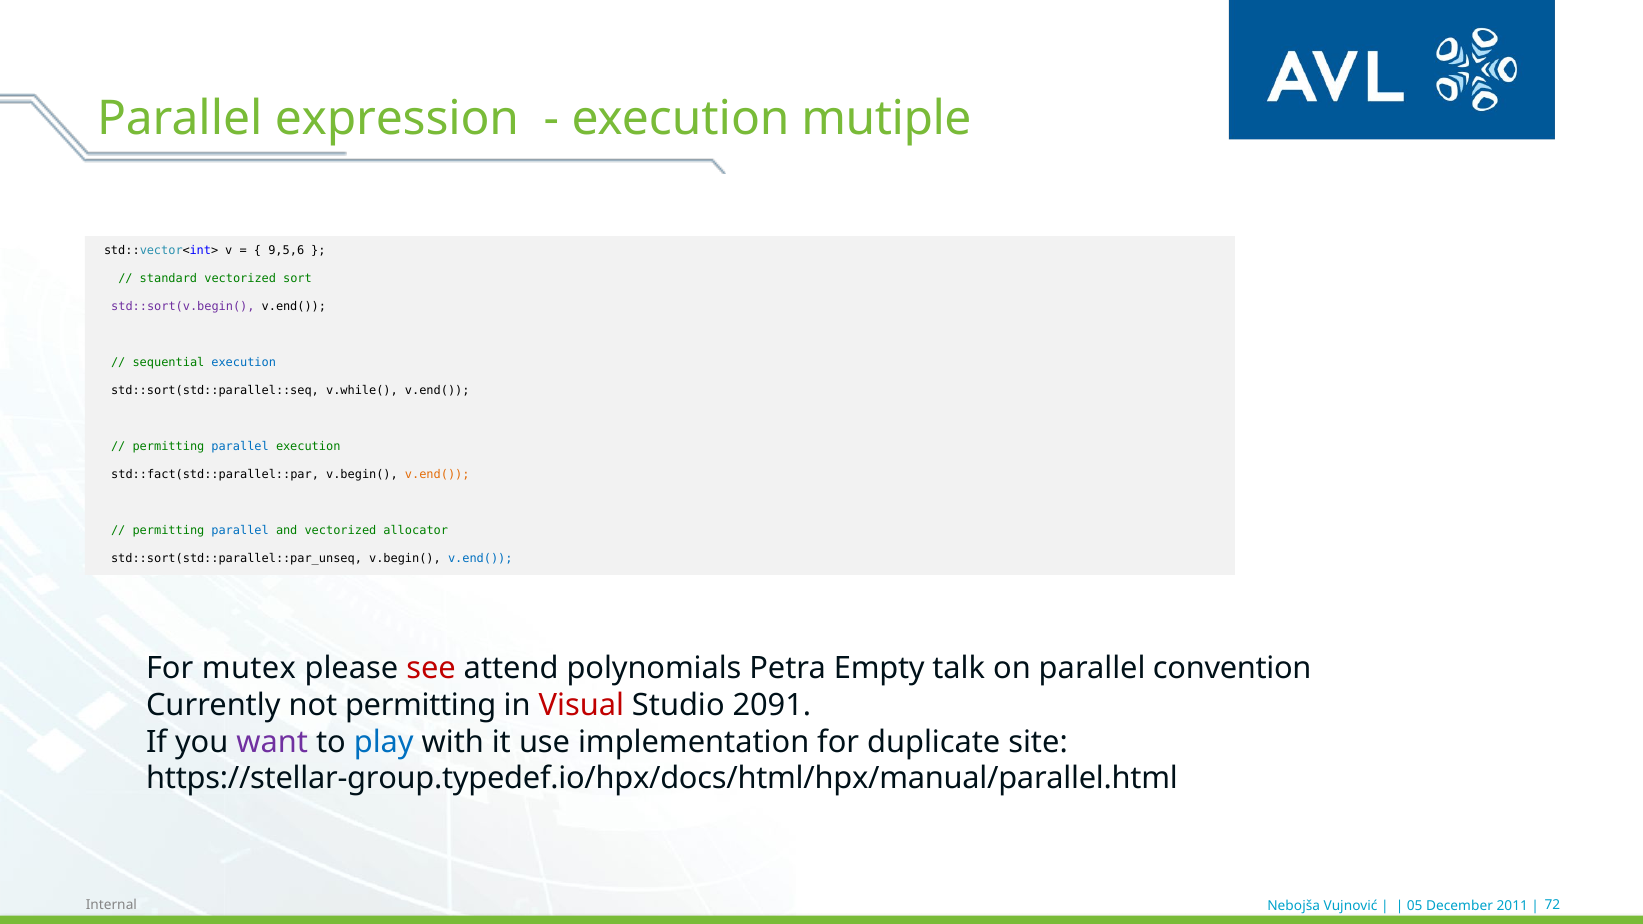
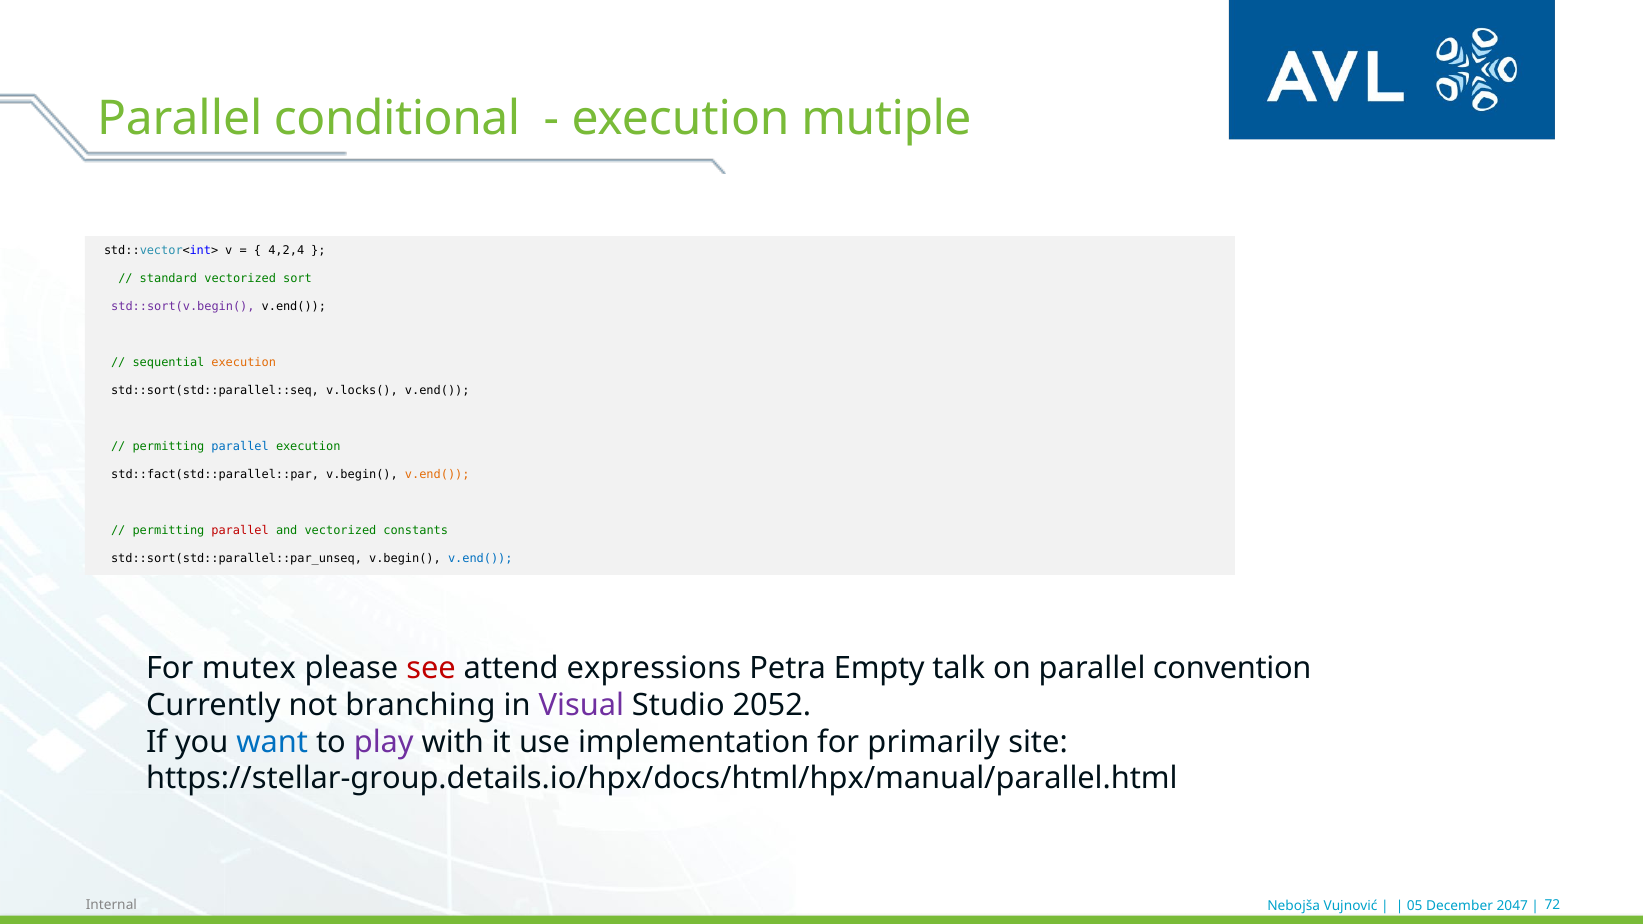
expression: expression -> conditional (397, 119)
9,5,6: 9,5,6 -> 4,2,4 (286, 250)
execution colour: blue -> orange (244, 362)
v.while(: v.while( -> v.locks( (362, 390)
parallel colour: blue -> red (240, 531)
allocator: allocator -> constants (416, 531)
polynomials: polynomials -> expressions (654, 668)
not permitting: permitting -> branching (420, 705)
Visual colour: red -> purple (581, 705)
2091: 2091 -> 2052 (772, 705)
want colour: purple -> blue (272, 742)
play colour: blue -> purple (384, 742)
duplicate: duplicate -> primarily (934, 742)
https://stellar-group.typedef.io/hpx/docs/html/hpx/manual/parallel.html: https://stellar-group.typedef.io/hpx/docs/html/hpx/manual/parallel.html -> https://stellar-group.details.io/hpx/docs/html/hpx/manual/parallel.html (662, 779)
2011: 2011 -> 2047 (1512, 906)
